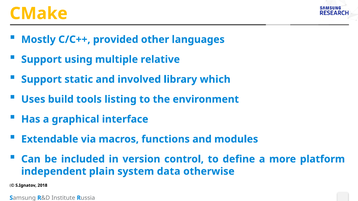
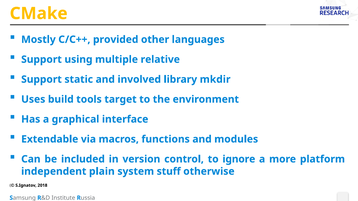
which: which -> mkdir (215, 80)
listing: listing -> target (121, 99)
define: define -> ignore (239, 159)
data: data -> stuff (169, 172)
